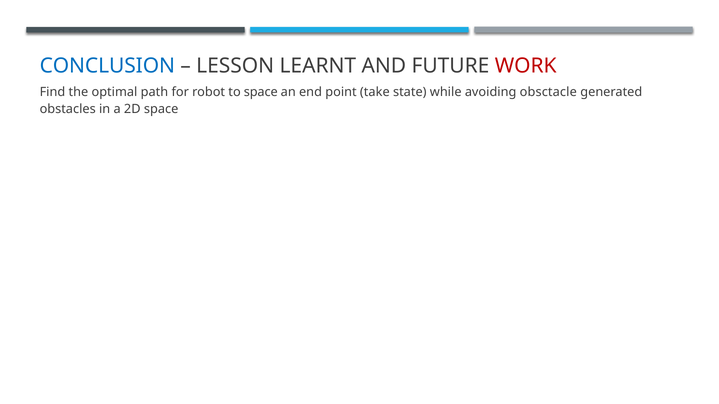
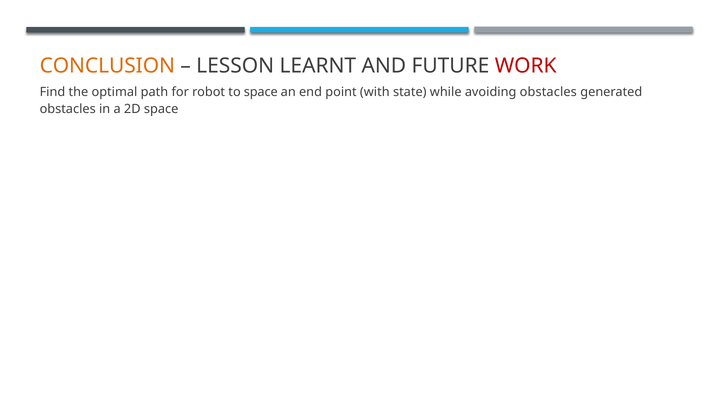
CONCLUSION colour: blue -> orange (107, 66)
take: take -> with (375, 92)
avoiding obsctacle: obsctacle -> obstacles (548, 92)
